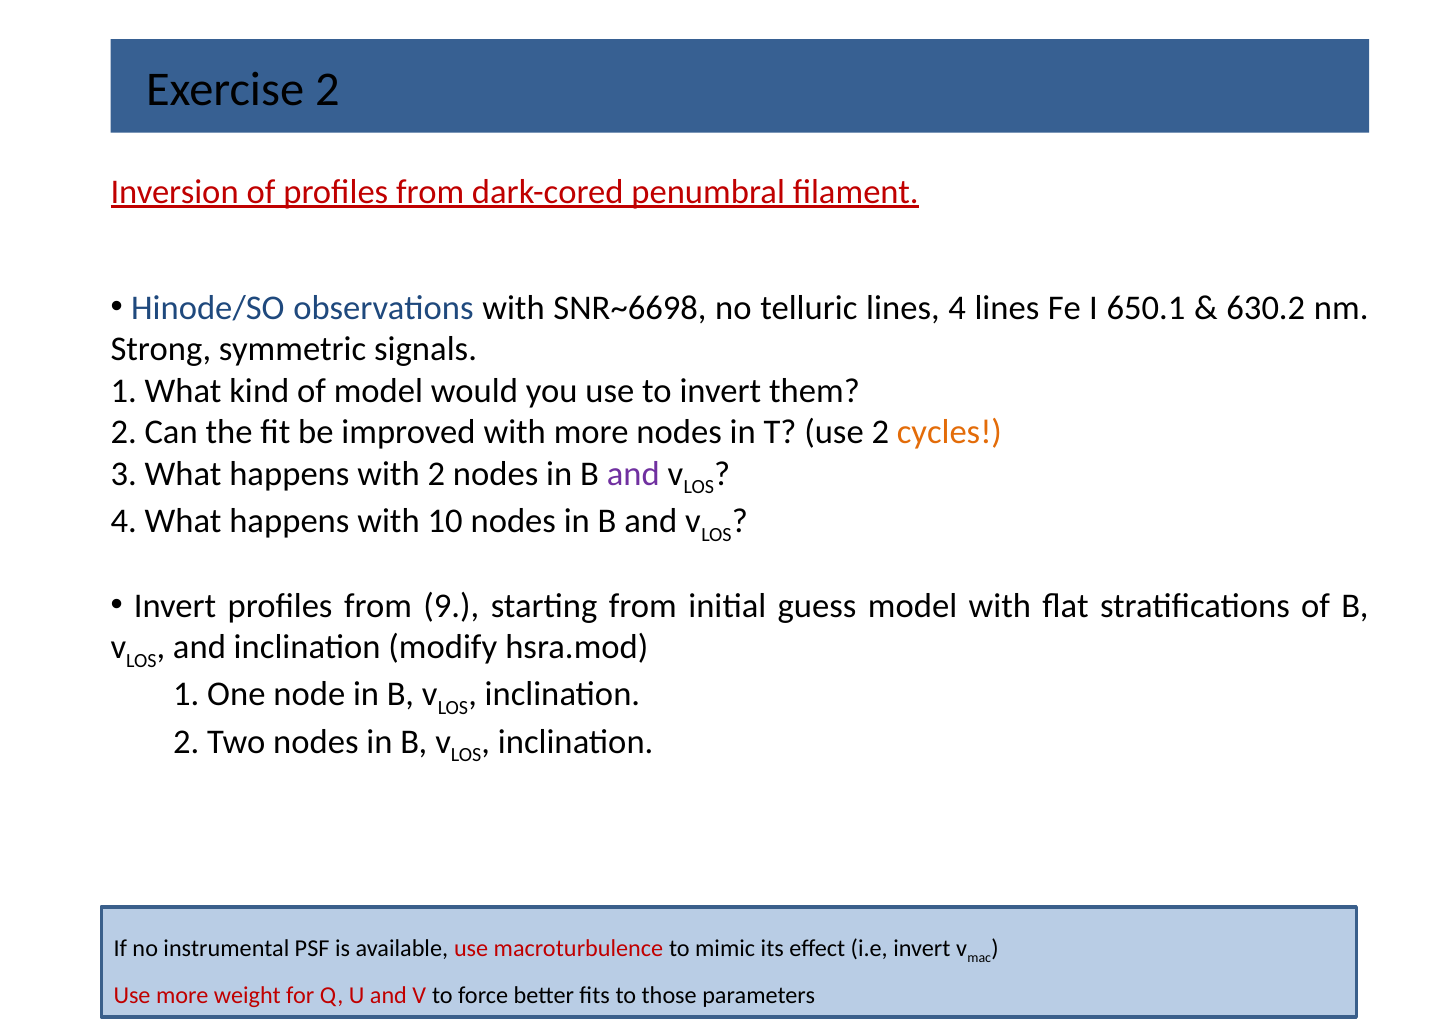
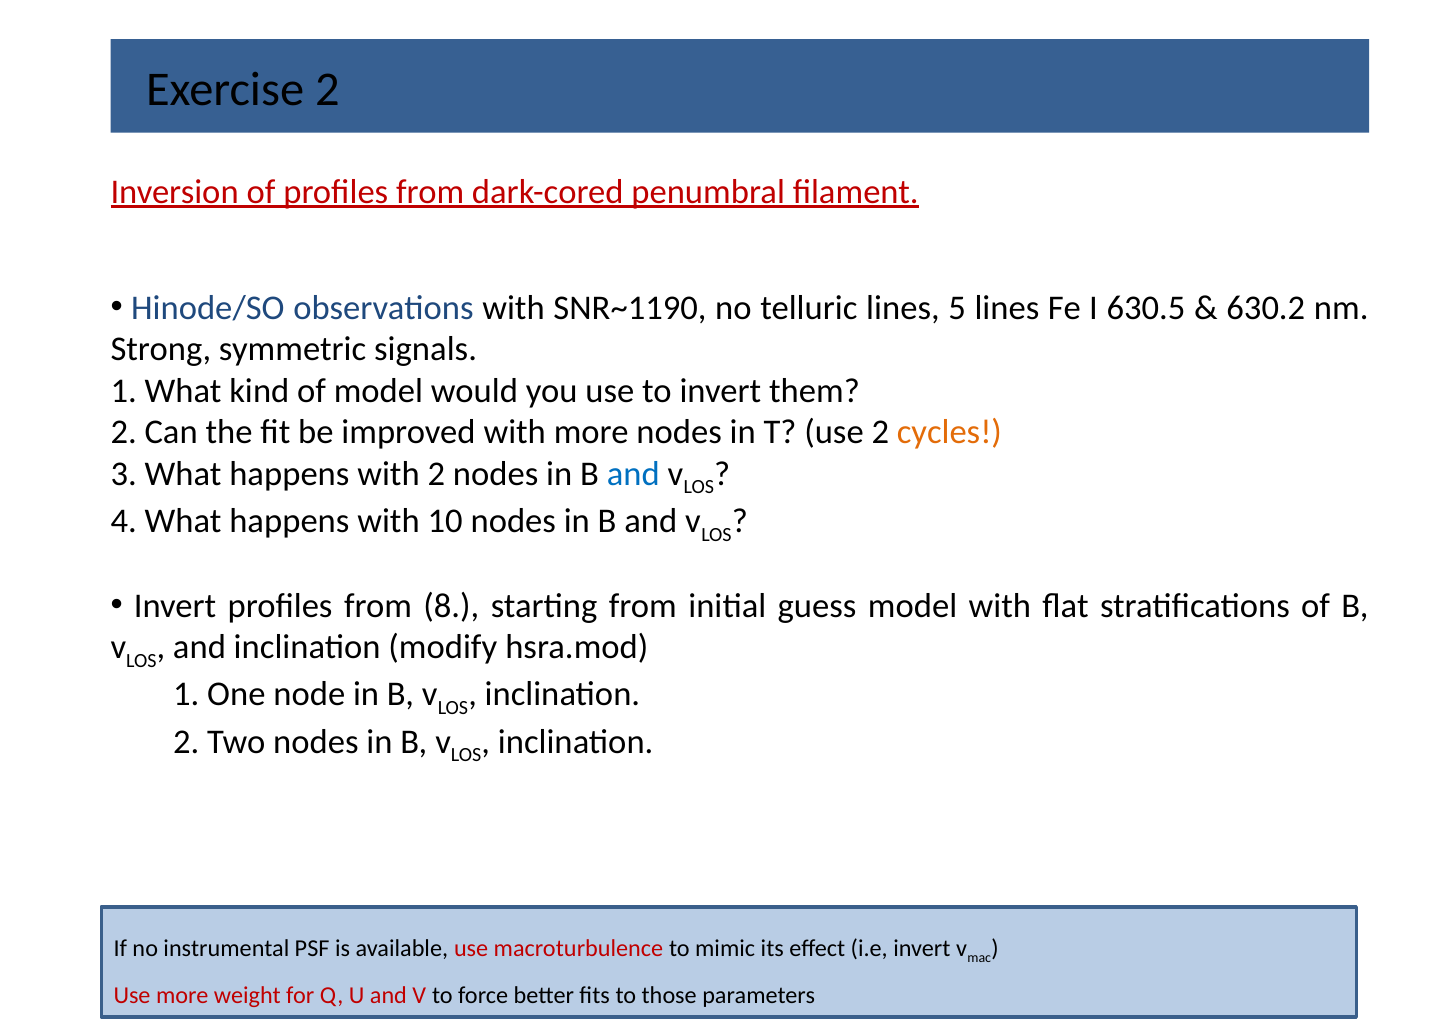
SNR~6698: SNR~6698 -> SNR~1190 (630, 308)
lines 4: 4 -> 5 (957, 308)
650.1: 650.1 -> 630.5 (1146, 308)
and colour: purple -> blue (633, 474)
9: 9 -> 8 (451, 606)
